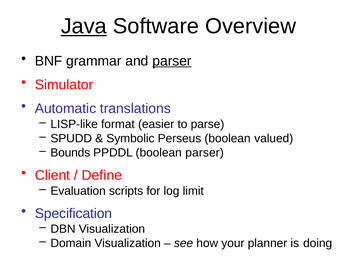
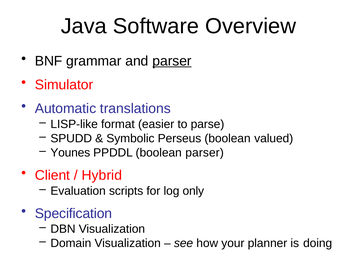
Java underline: present -> none (84, 26)
Bounds: Bounds -> Younes (70, 153)
Define: Define -> Hybrid (102, 175)
limit: limit -> only (193, 191)
